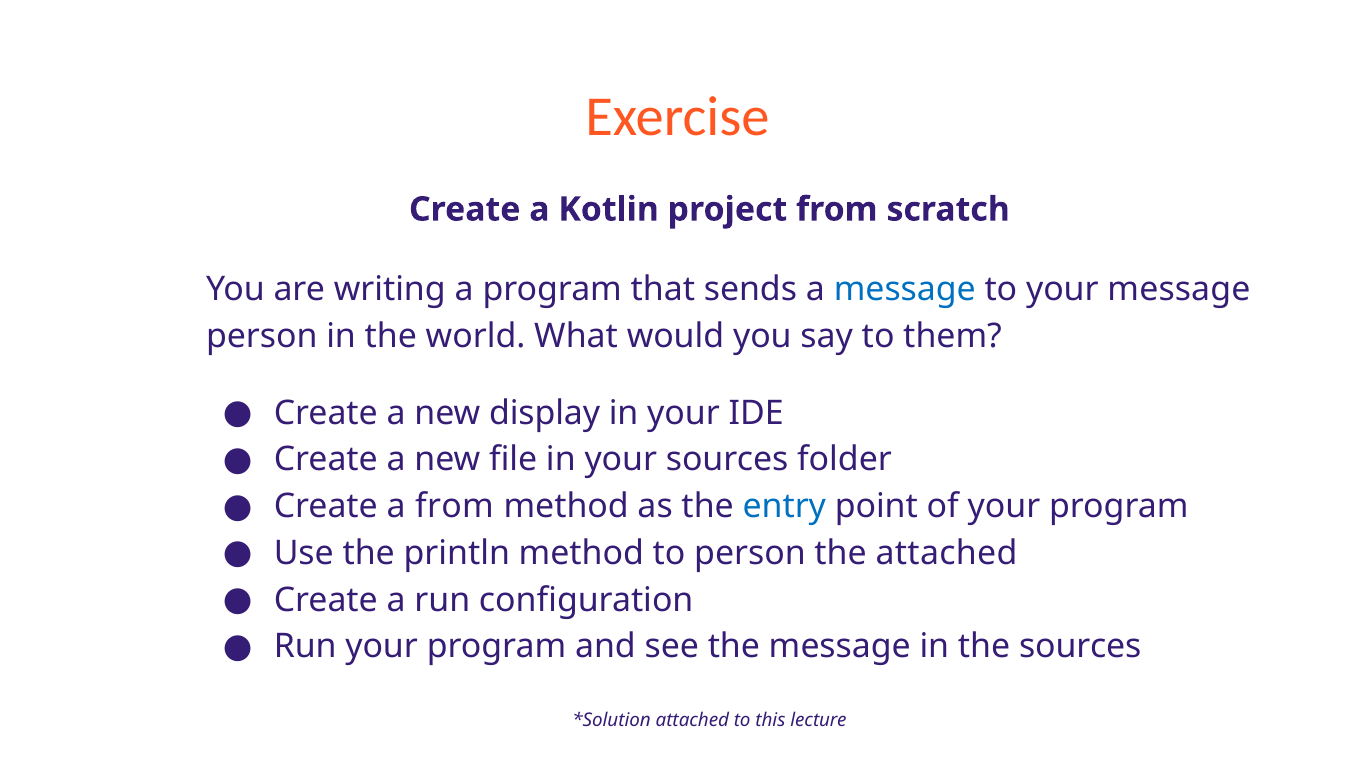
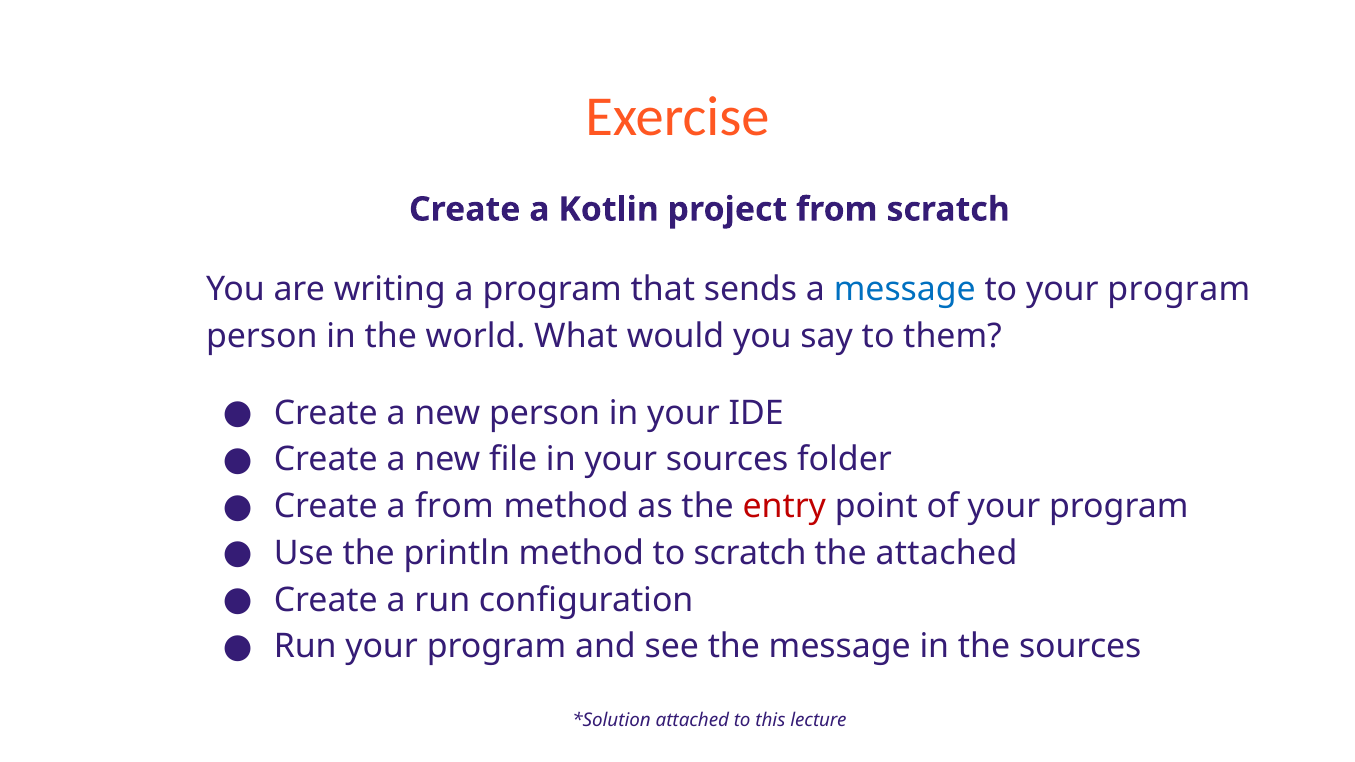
to your message: message -> program (1179, 290)
new display: display -> person (545, 413)
entry colour: blue -> red (784, 507)
to person: person -> scratch (750, 553)
